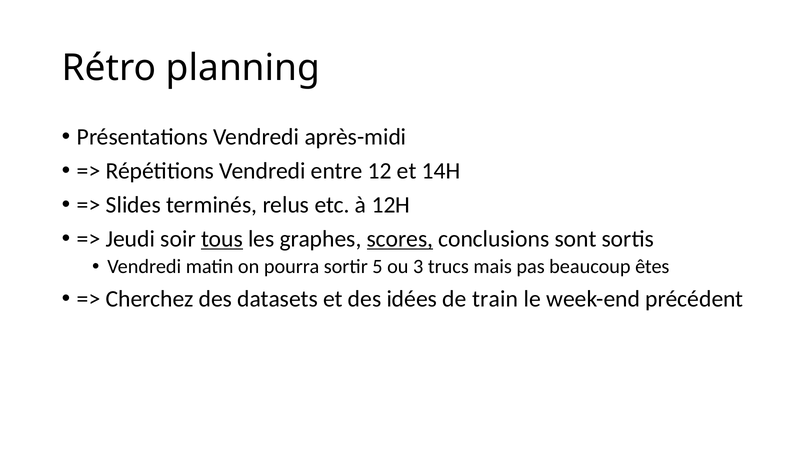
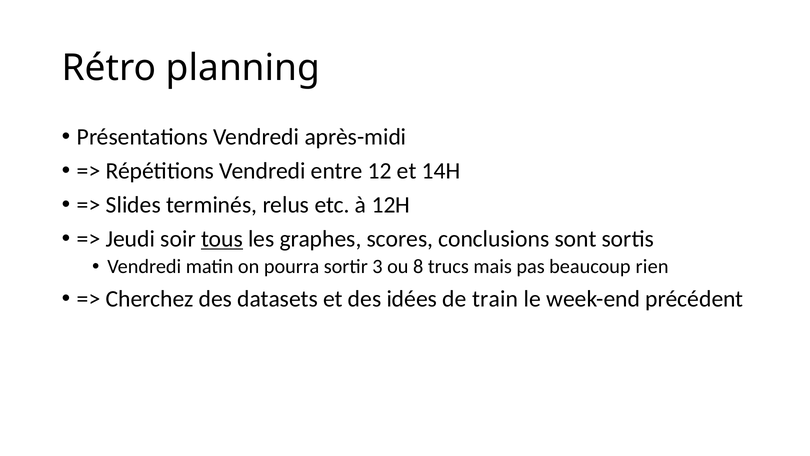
scores underline: present -> none (400, 239)
5: 5 -> 3 (377, 267)
3: 3 -> 8 (418, 267)
êtes: êtes -> rien (652, 267)
